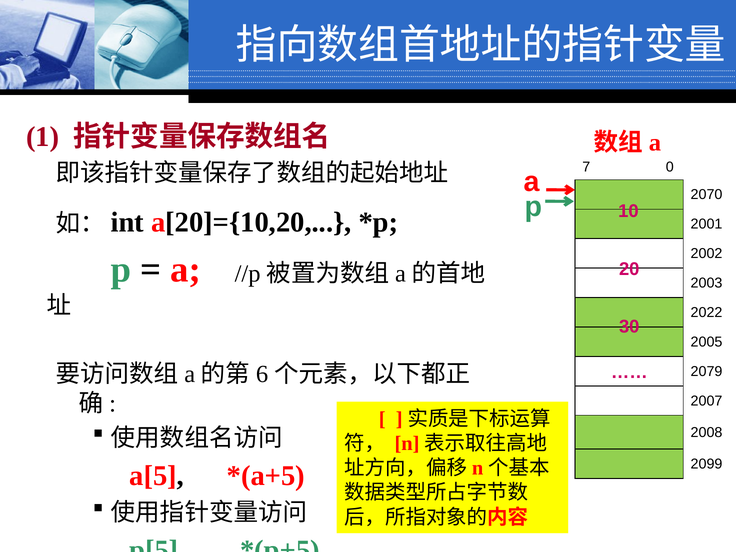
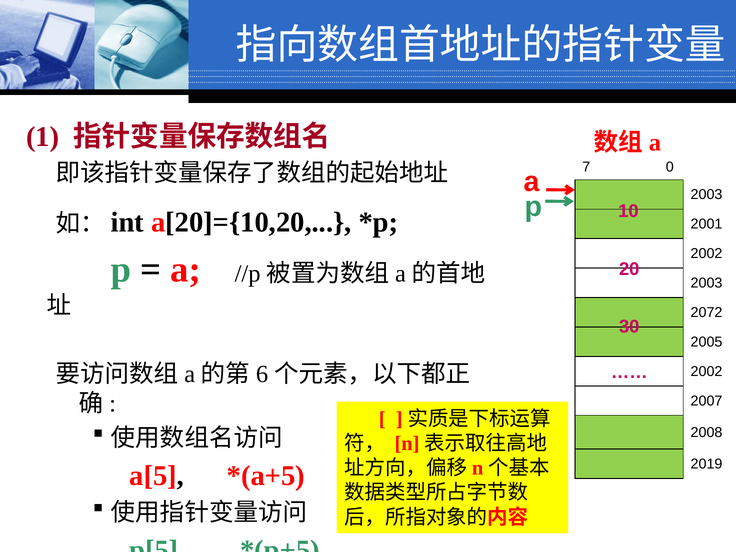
2070: 2070 -> 2003 (707, 195)
2022: 2022 -> 2072 (707, 312)
2079: 2079 -> 2002 (707, 371)
2099: 2099 -> 2019 (707, 464)
